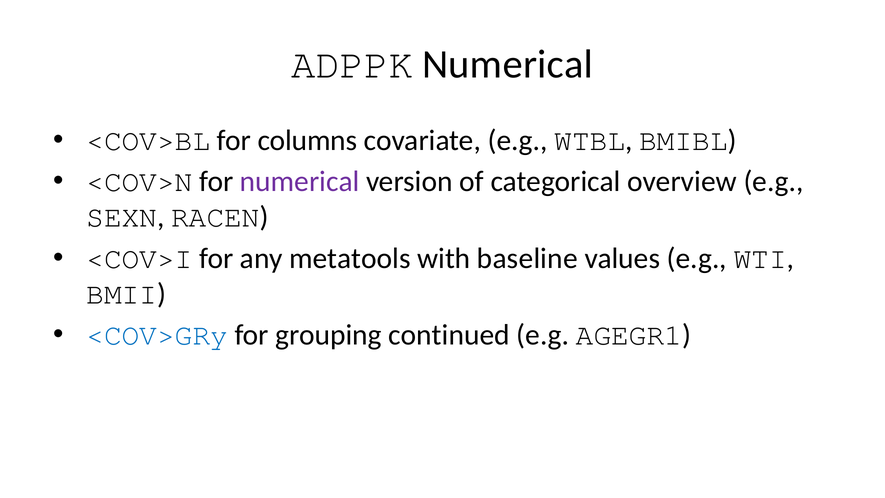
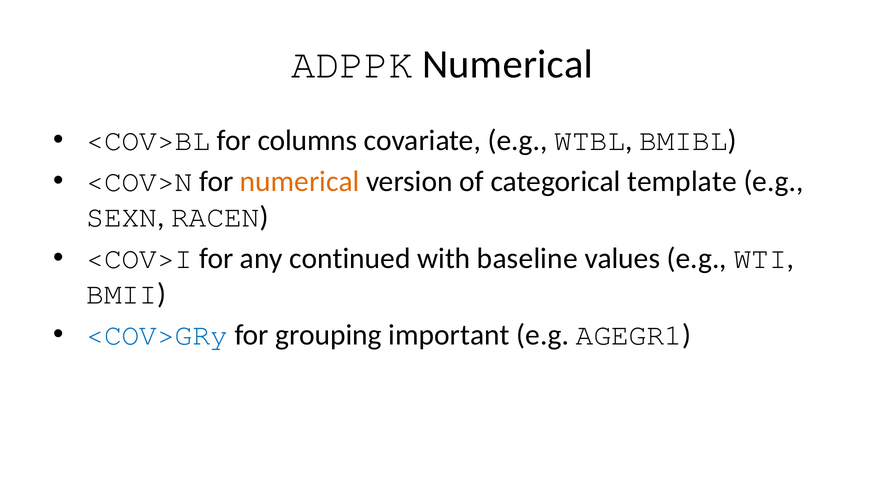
numerical colour: purple -> orange (300, 182)
overview: overview -> template (682, 182)
metatools: metatools -> continued (350, 258)
continued: continued -> important (449, 335)
